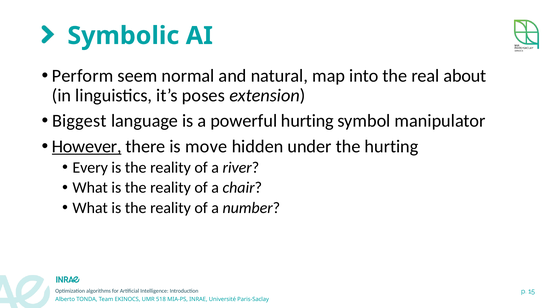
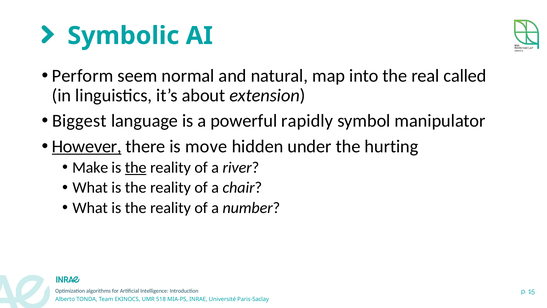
about: about -> called (465, 76)
poses: poses -> about (204, 95)
powerful hurting: hurting -> rapidly (307, 121)
Every: Every -> Make (90, 167)
the underline: none -> present (136, 167)
